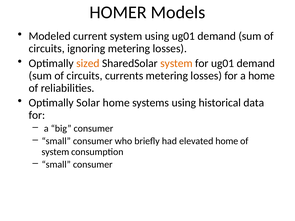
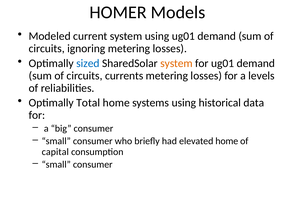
sized colour: orange -> blue (88, 63)
a home: home -> levels (262, 76)
Solar: Solar -> Total (88, 103)
system: system -> capital (55, 152)
